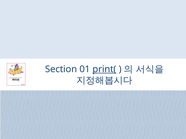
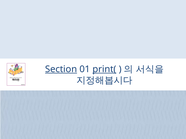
Section underline: none -> present (61, 69)
